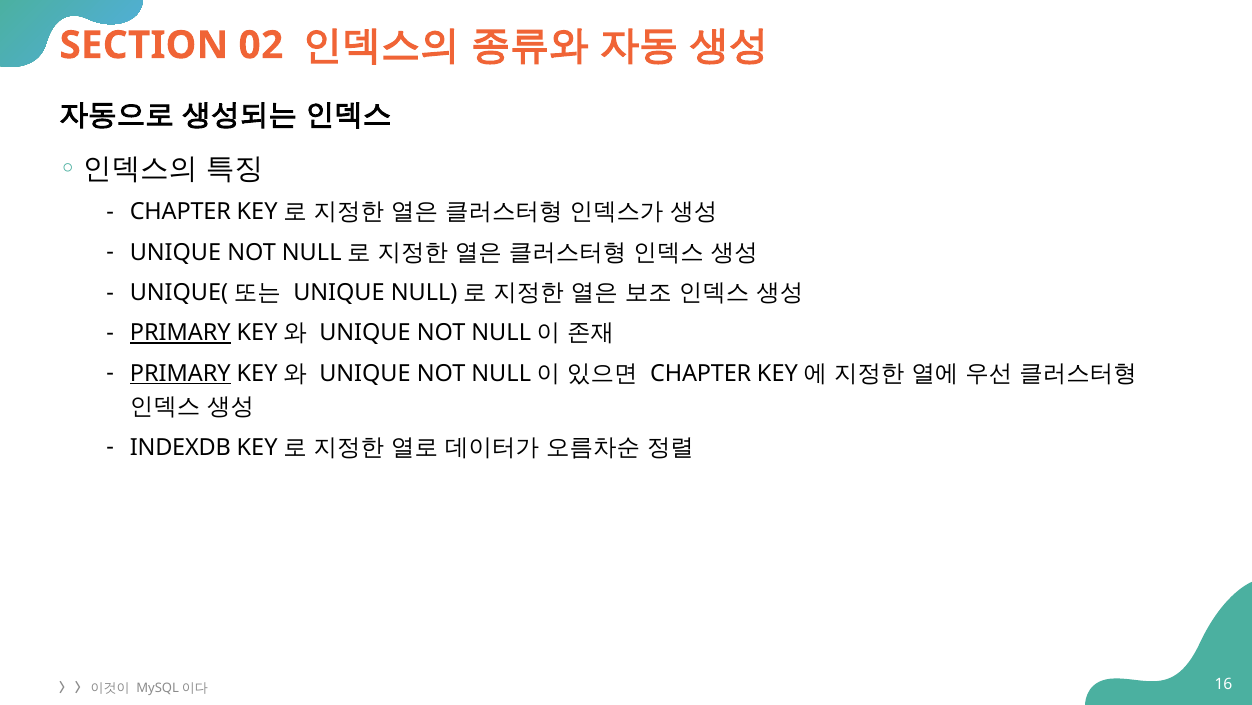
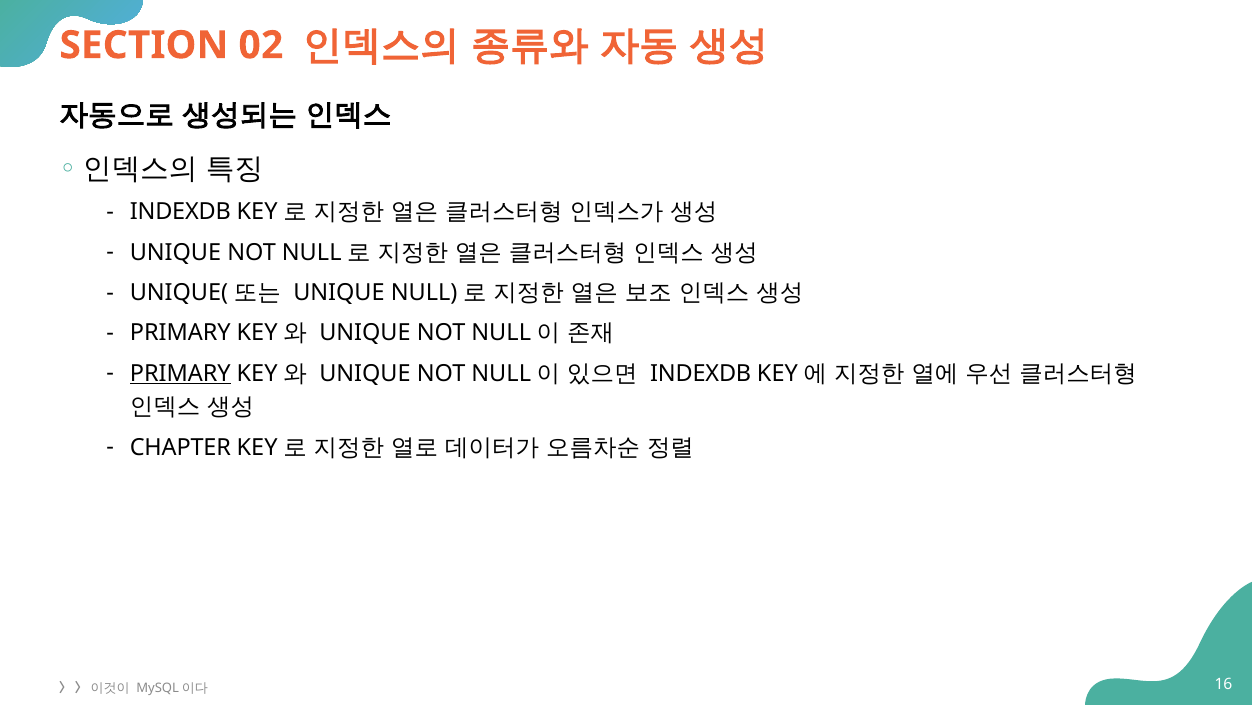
CHAPTER: CHAPTER -> INDEXDB (180, 212)
PRIMARY underline: present -> none (180, 333)
CHAPTER: CHAPTER -> INDEXDB (701, 373)
INDEXDB: INDEXDB -> CHAPTER (180, 447)
